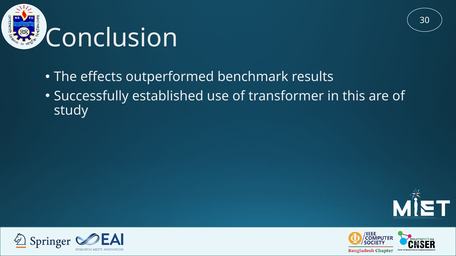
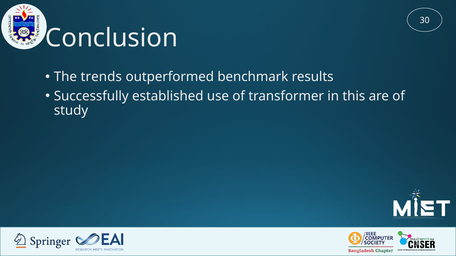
effects: effects -> trends (101, 77)
